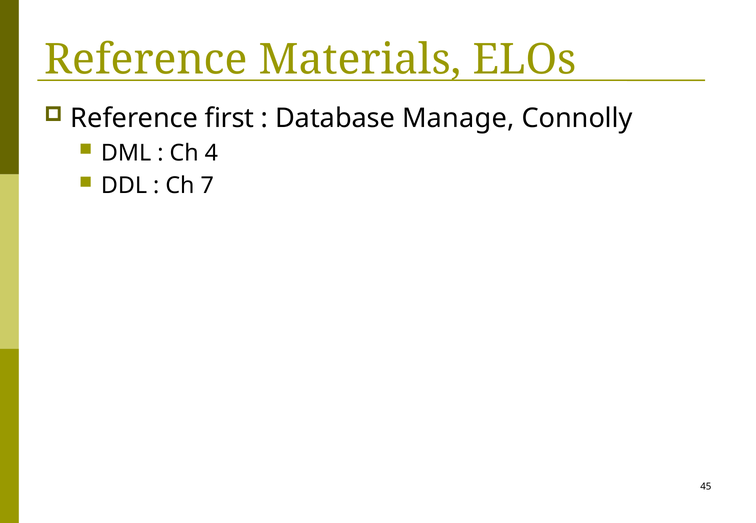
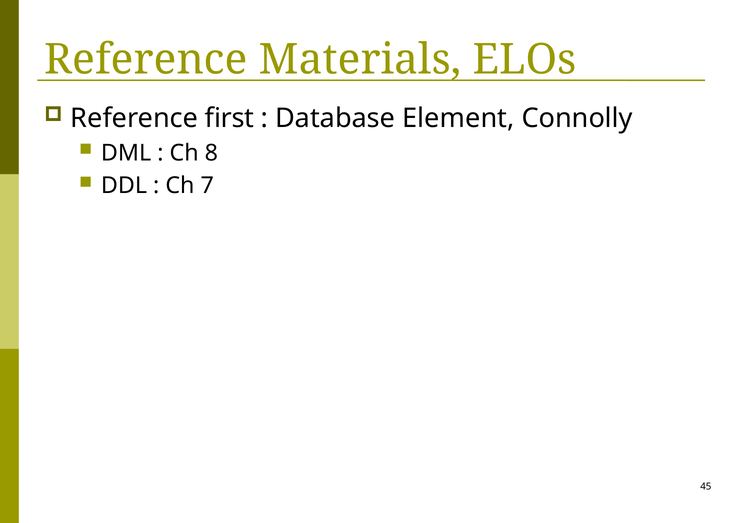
Manage: Manage -> Element (458, 118)
4: 4 -> 8 (211, 153)
